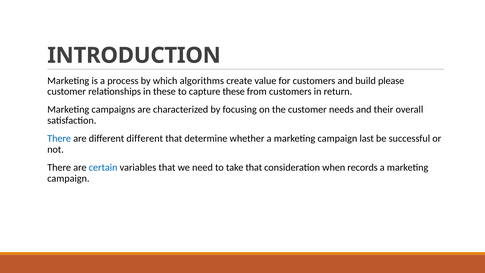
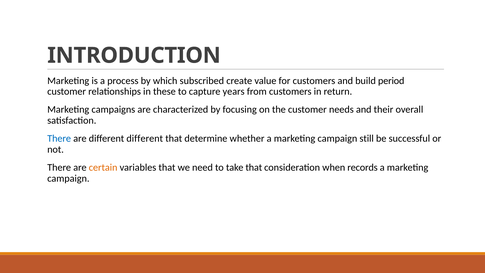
algorithms: algorithms -> subscribed (202, 81)
please: please -> period (391, 81)
capture these: these -> years (234, 92)
last: last -> still (367, 138)
certain colour: blue -> orange (103, 167)
